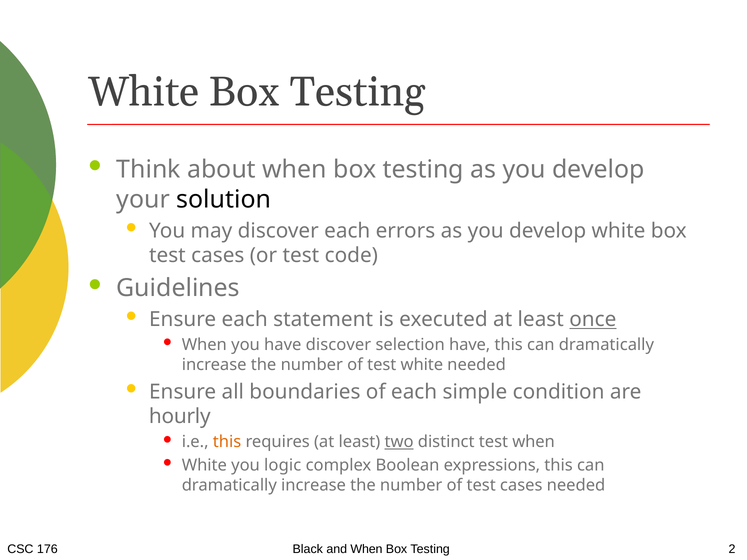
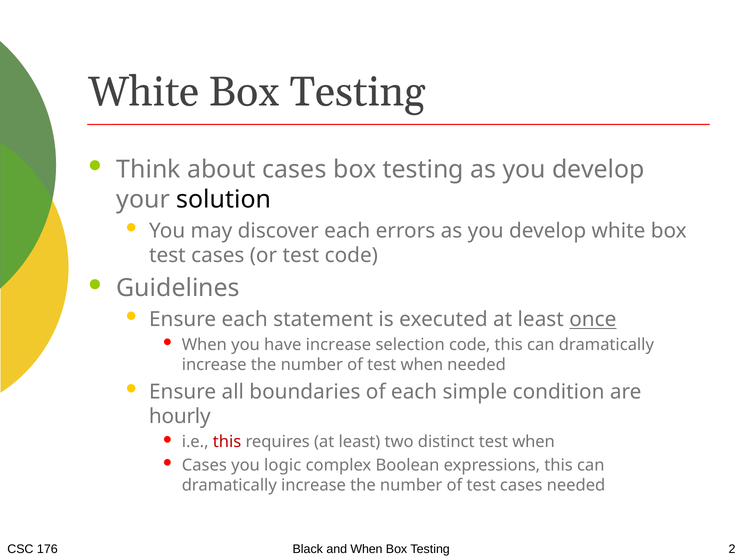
about when: when -> cases (294, 170)
have discover: discover -> increase (338, 345)
selection have: have -> code (470, 345)
of test white: white -> when (422, 365)
this colour: orange -> red (227, 442)
two underline: present -> none (399, 442)
White: White -> Cases (204, 465)
